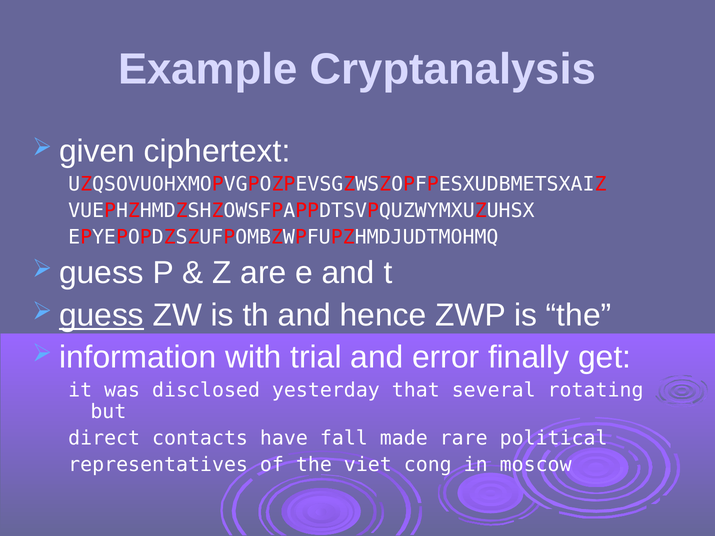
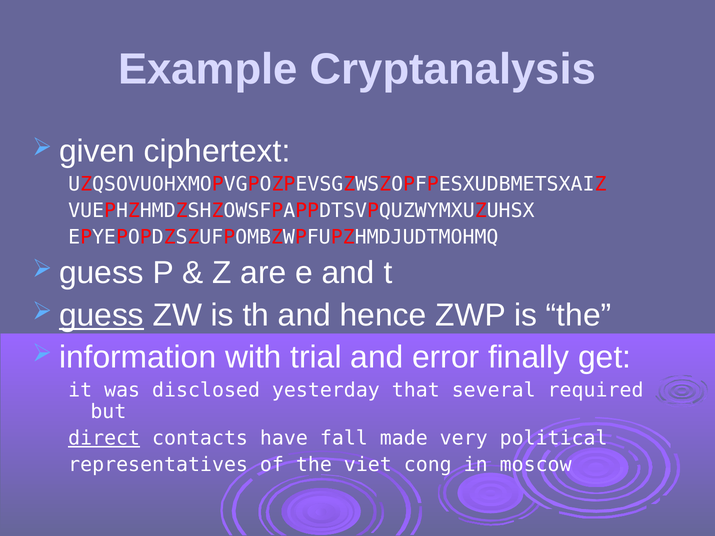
rotating: rotating -> required (596, 391)
direct underline: none -> present (104, 438)
rare: rare -> very (464, 438)
